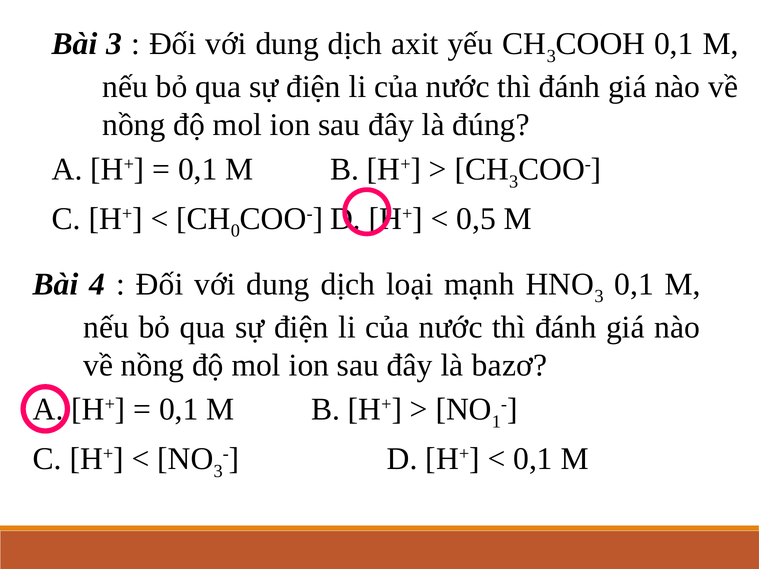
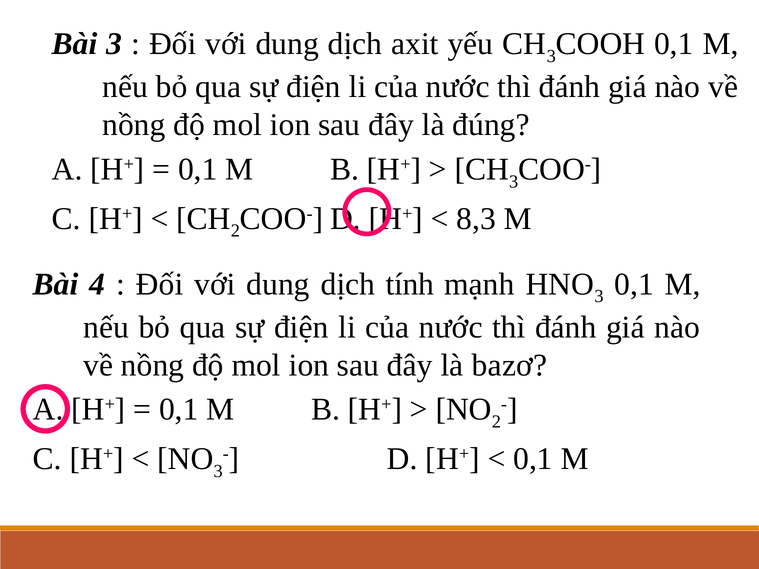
0: 0 -> 2 (235, 231)
0,5: 0,5 -> 8,3 (476, 219)
loại: loại -> tính (410, 284)
1: 1 -> 2 (496, 422)
